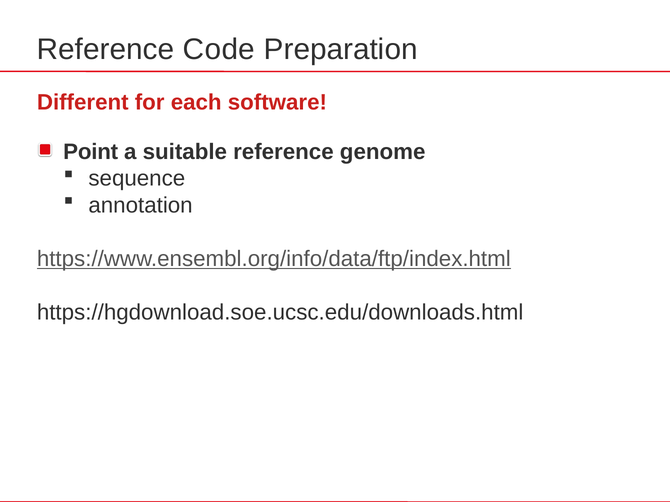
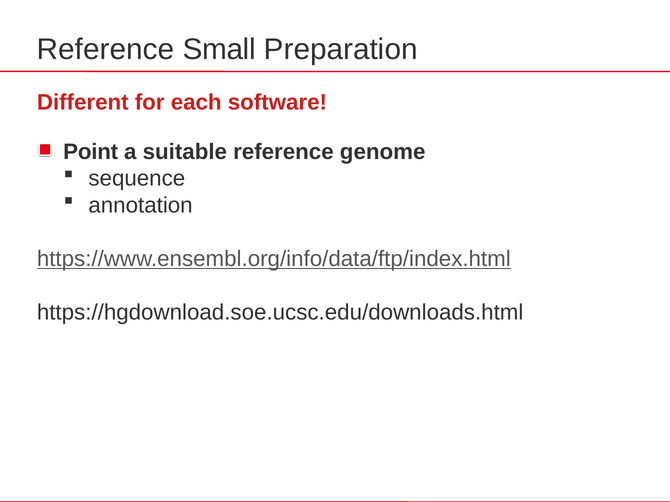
Code: Code -> Small (219, 50)
